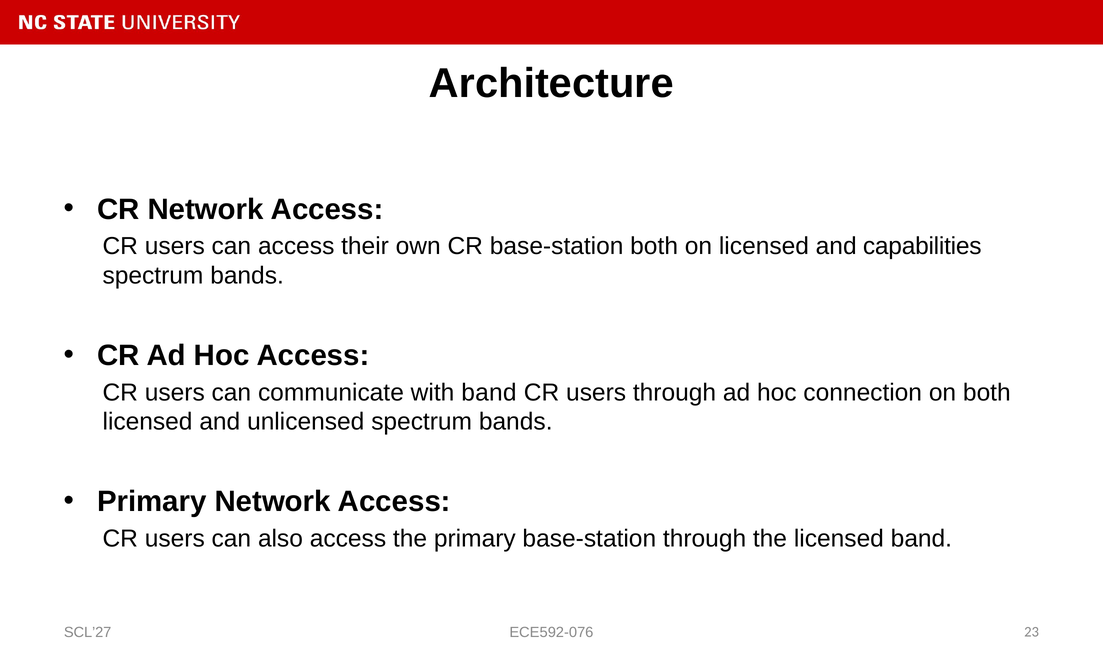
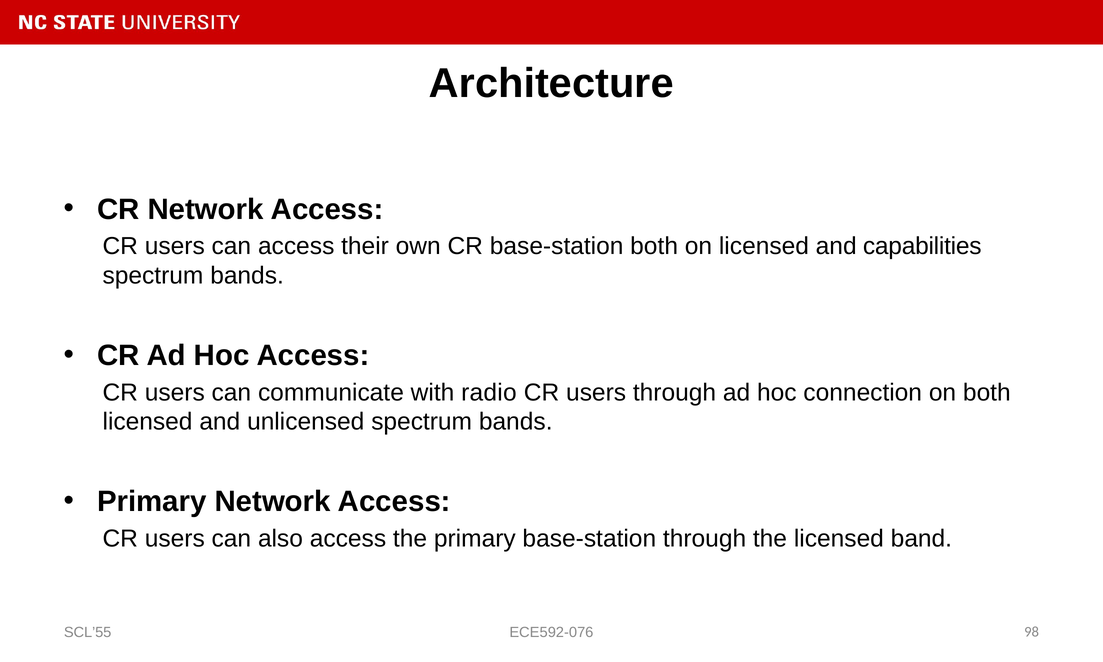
with band: band -> radio (489, 392)
SCL’27: SCL’27 -> SCL’55 (88, 632)
23: 23 -> 98 (1032, 632)
